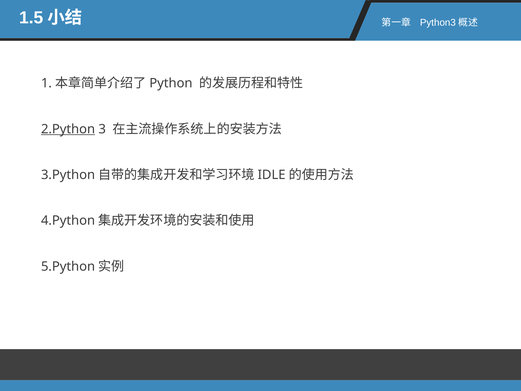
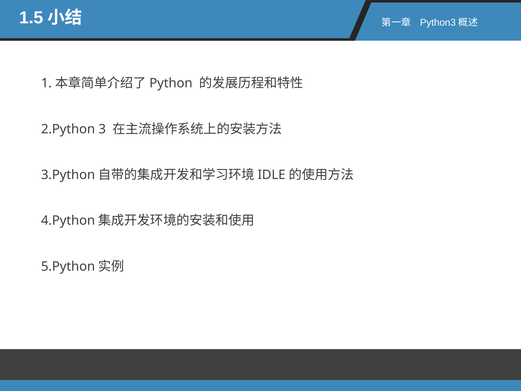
2.Python underline: present -> none (68, 129)
